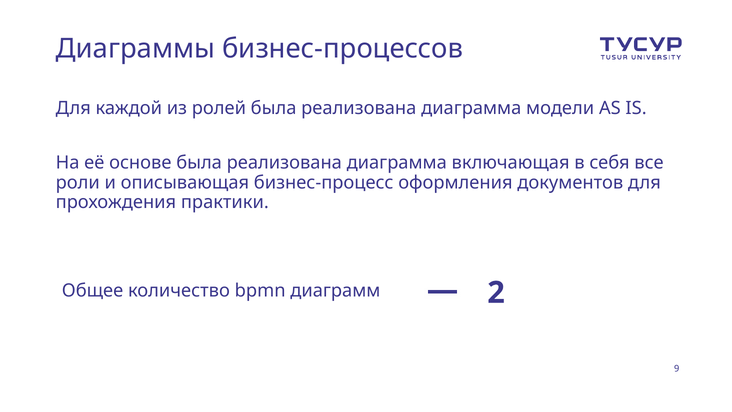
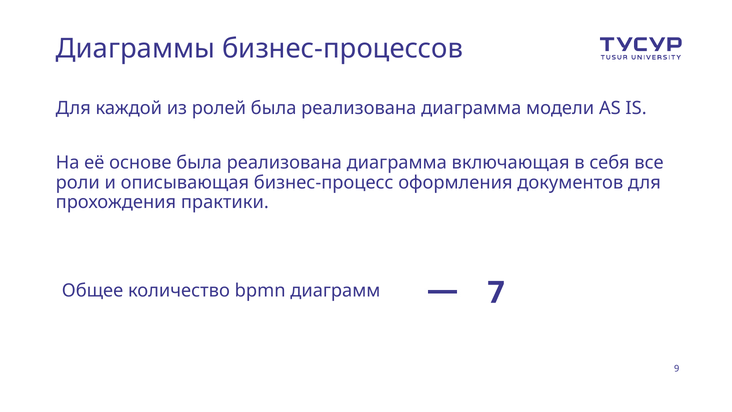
2: 2 -> 7 (496, 293)
